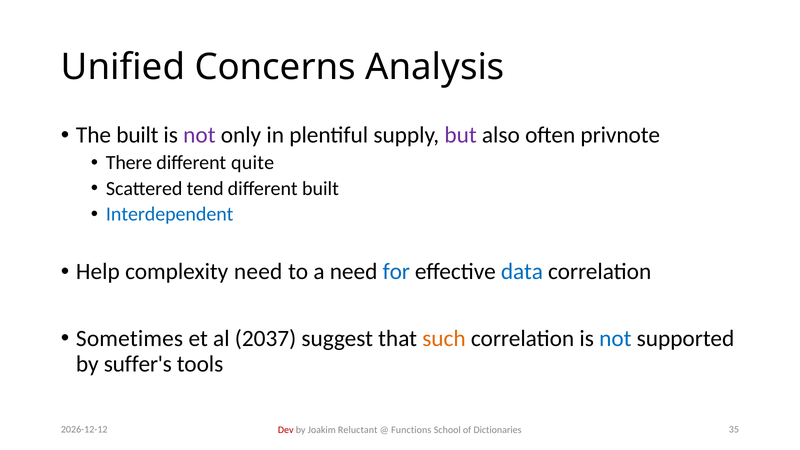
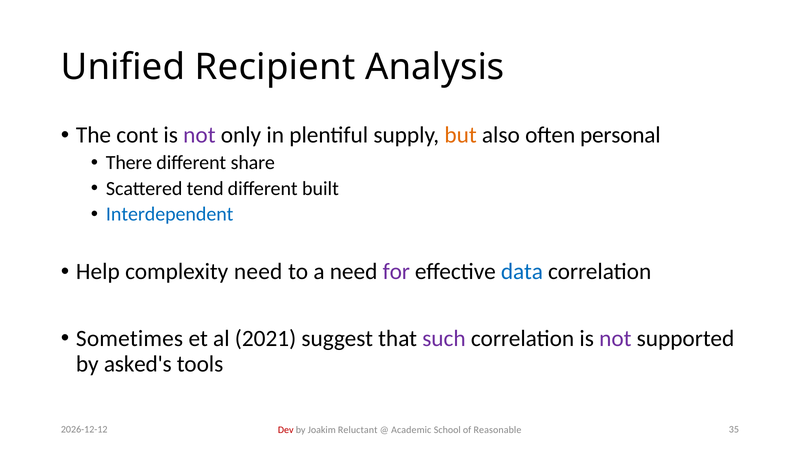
Concerns: Concerns -> Recipient (275, 67)
The built: built -> cont (137, 135)
but colour: purple -> orange (461, 135)
privnote: privnote -> personal (620, 135)
quite: quite -> share (253, 163)
for colour: blue -> purple (396, 272)
2037: 2037 -> 2021 (266, 339)
such colour: orange -> purple (444, 339)
not colour: blue -> purple (615, 339)
suffer's: suffer's -> asked's (138, 364)
Functions: Functions -> Academic (411, 430)
Dictionaries: Dictionaries -> Reasonable (497, 430)
